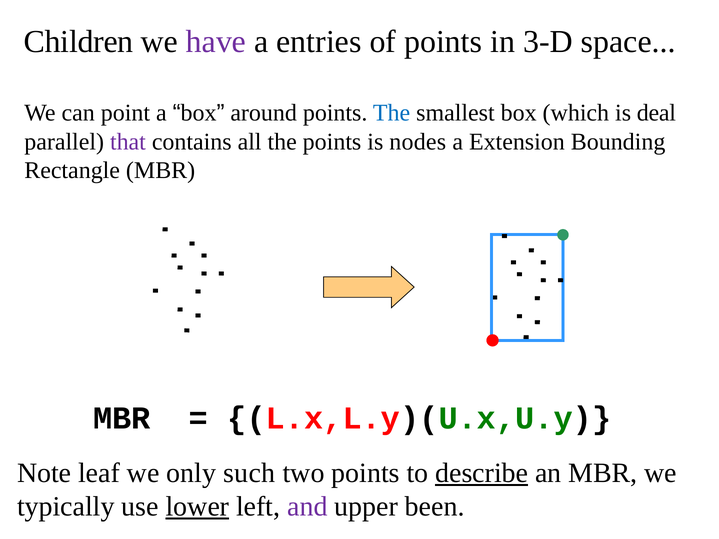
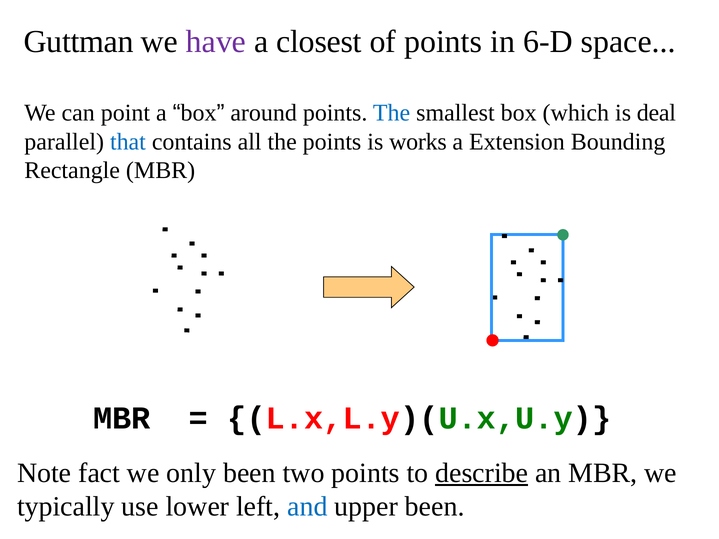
Children: Children -> Guttman (79, 42)
entries: entries -> closest (319, 42)
3-D: 3-D -> 6-D (548, 42)
that colour: purple -> blue (128, 142)
nodes: nodes -> works (418, 142)
leaf: leaf -> fact (99, 473)
only such: such -> been (249, 473)
lower underline: present -> none (197, 507)
and colour: purple -> blue (307, 507)
